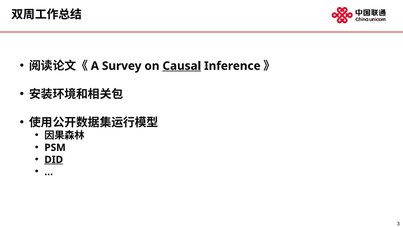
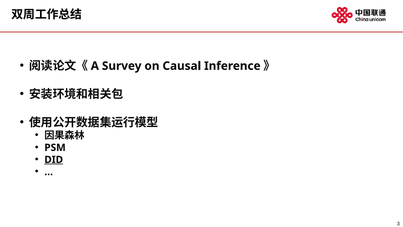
Causal underline: present -> none (182, 66)
